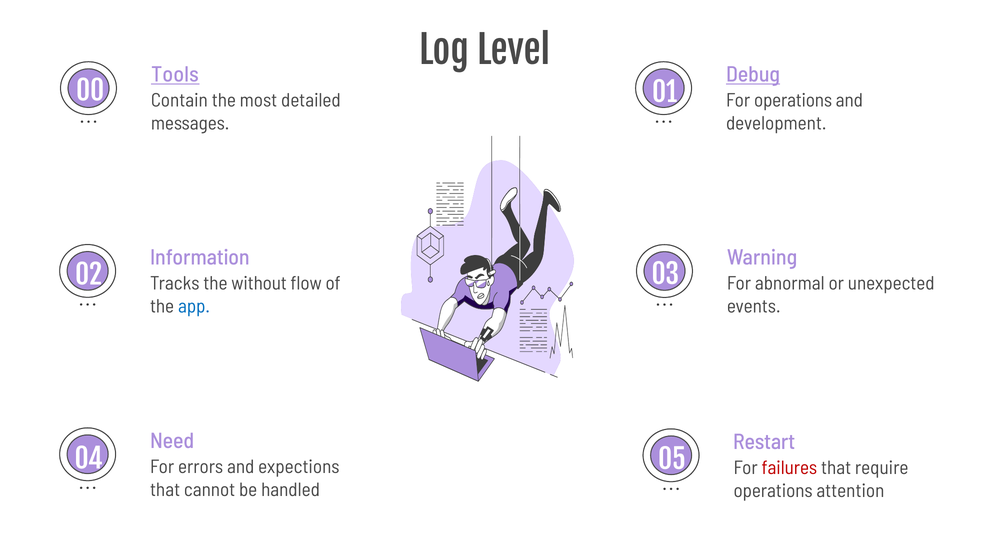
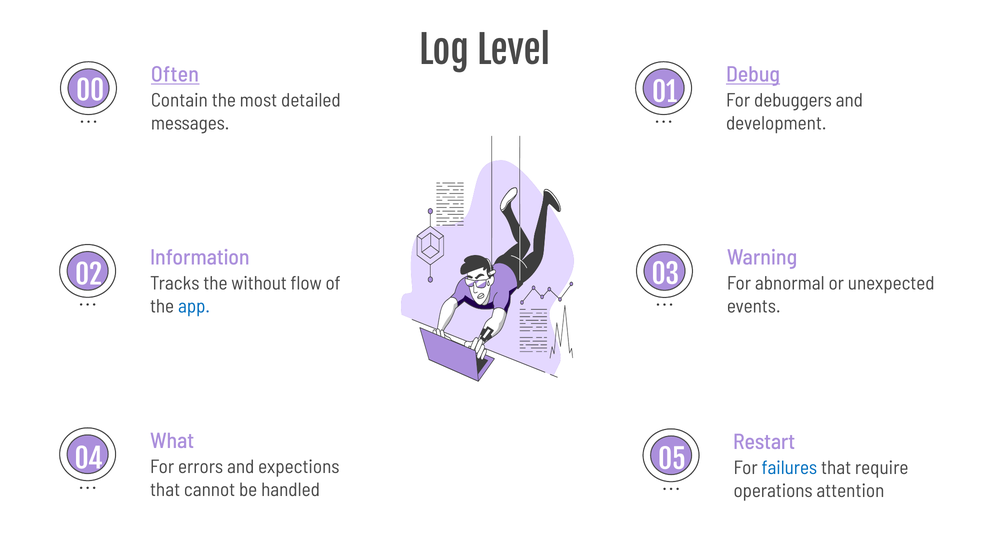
Tools: Tools -> Often (175, 75)
For operations: operations -> debuggers (793, 101)
Need: Need -> What (172, 441)
failures colour: red -> blue (789, 467)
